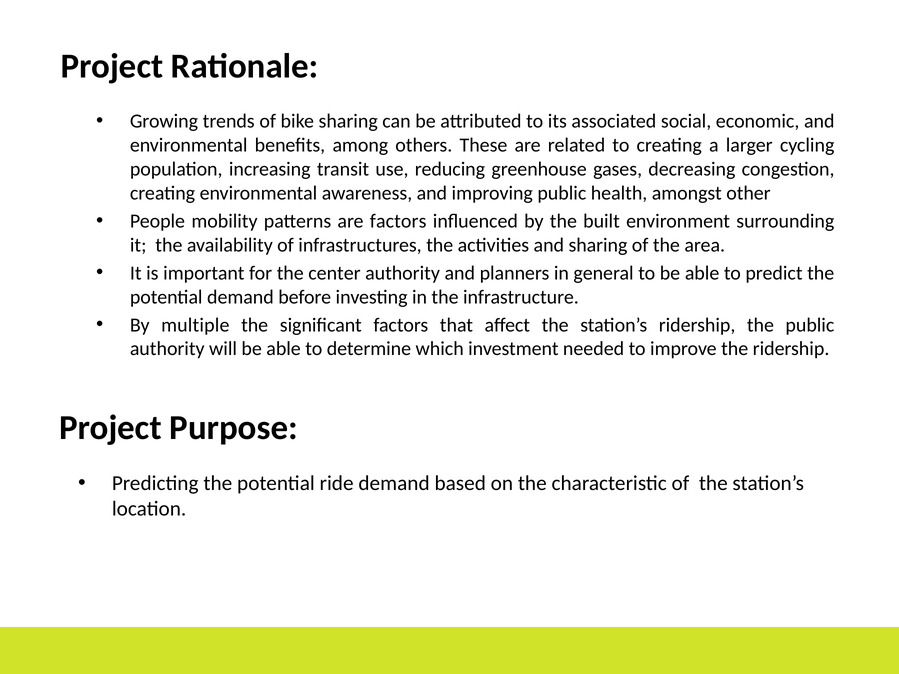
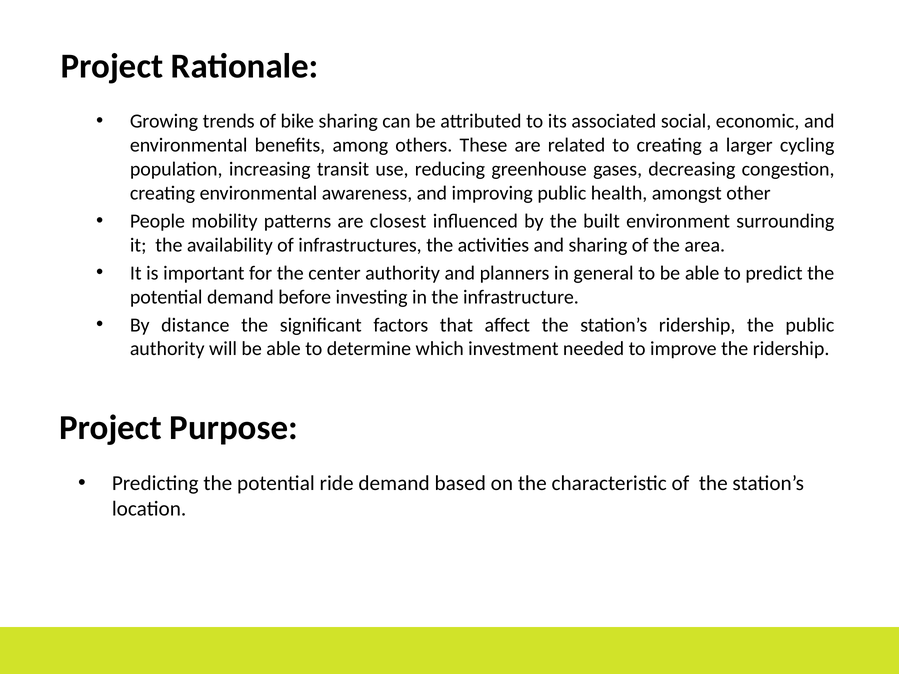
are factors: factors -> closest (398, 221)
multiple: multiple -> distance (195, 325)
